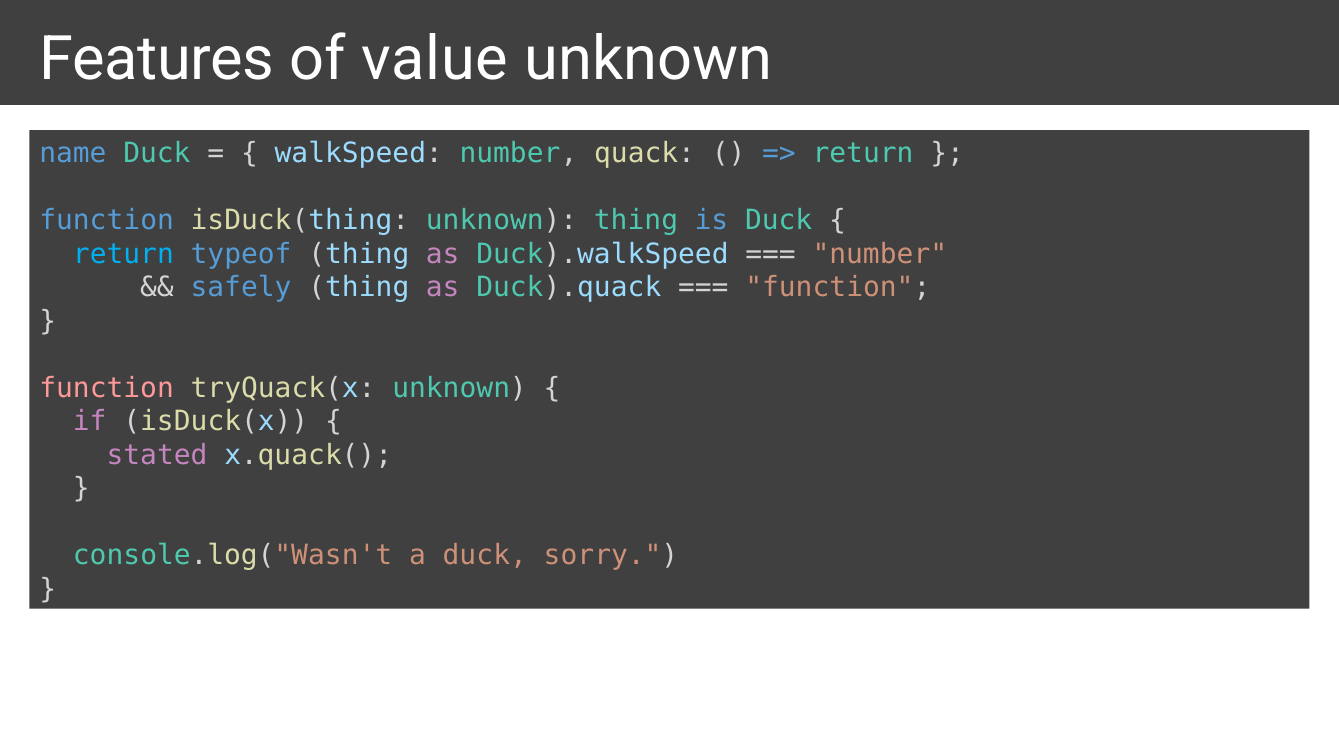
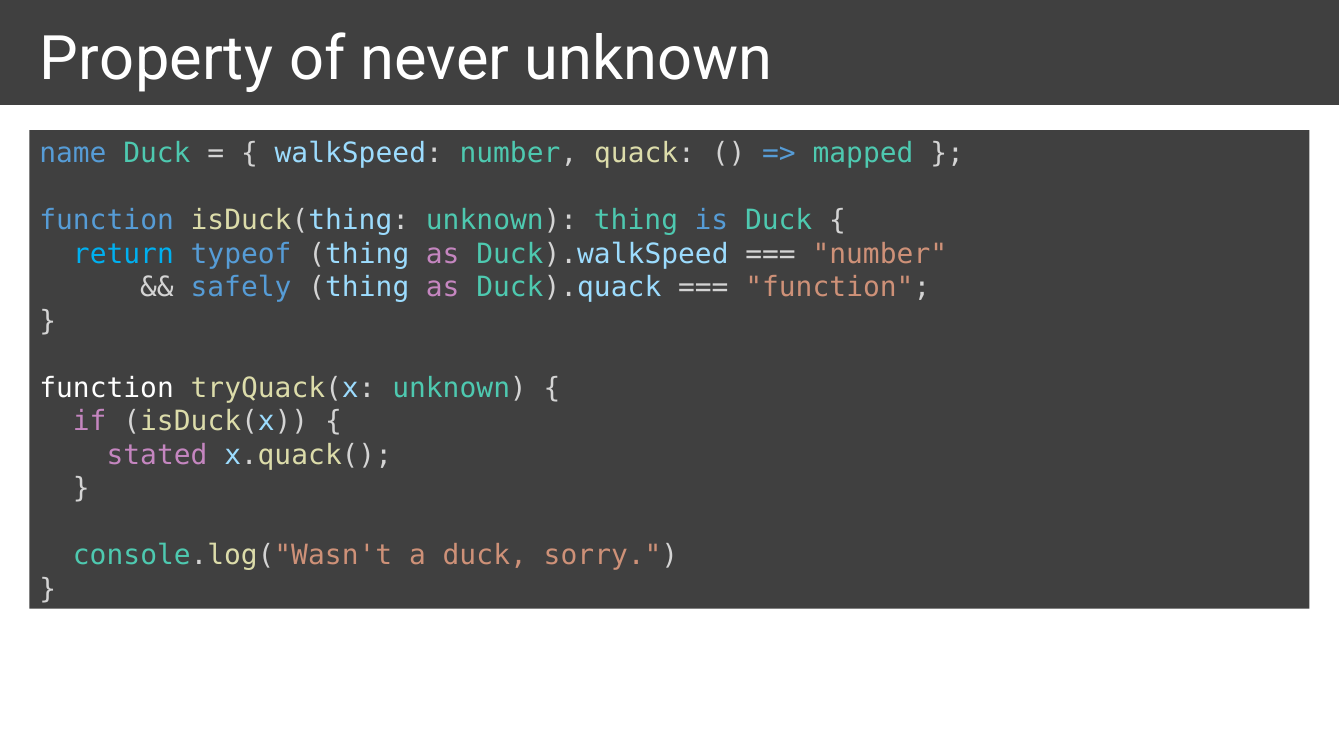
Features: Features -> Property (156, 59)
value: value -> never (435, 59)
return: return -> mapped (863, 154)
function colour: pink -> white (107, 388)
